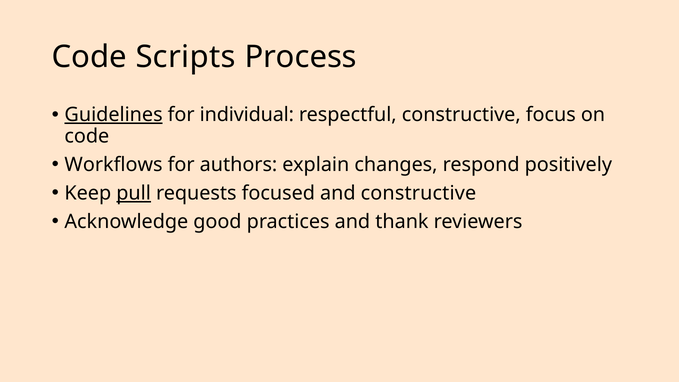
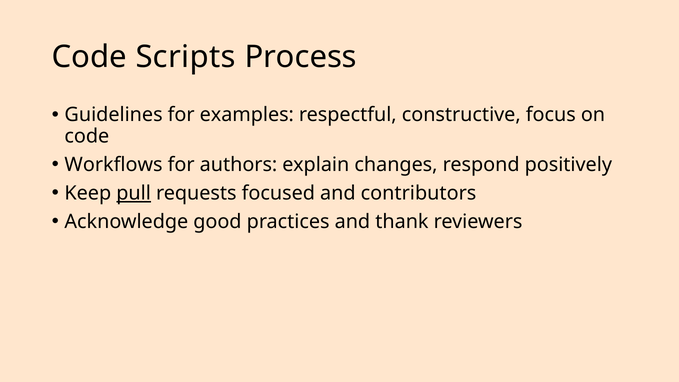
Guidelines underline: present -> none (114, 115)
individual: individual -> examples (247, 115)
and constructive: constructive -> contributors (419, 193)
